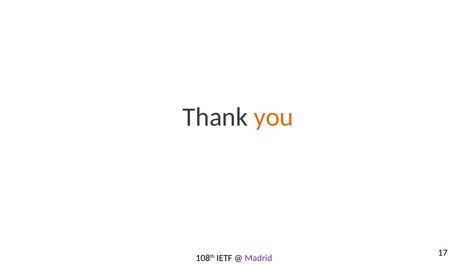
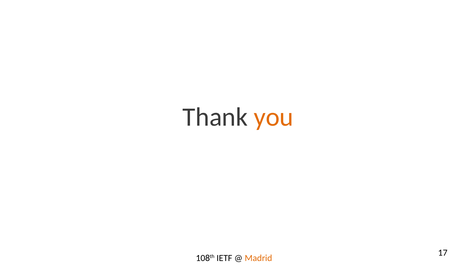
Madrid colour: purple -> orange (258, 258)
